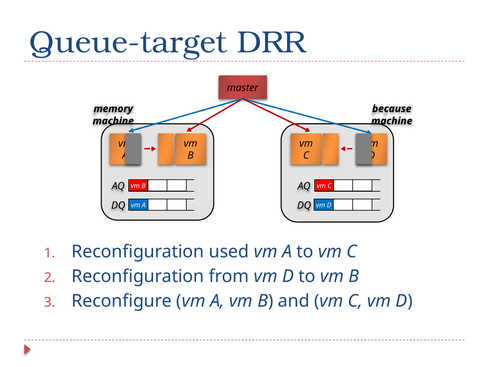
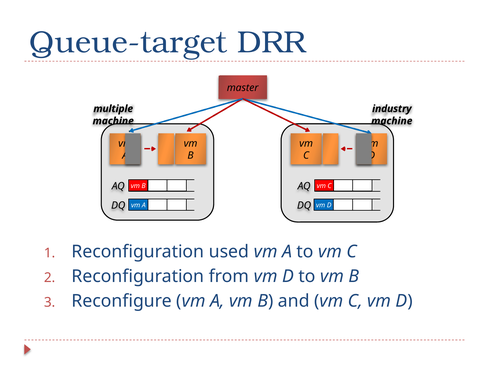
memory: memory -> multiple (113, 109)
because: because -> industry (392, 109)
